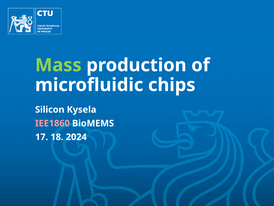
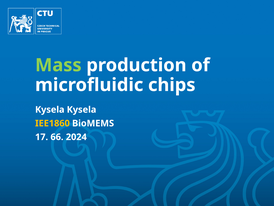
Silicon: Silicon -> Kysela (50, 109)
IEE1860 colour: pink -> yellow (52, 123)
18: 18 -> 66 (57, 137)
